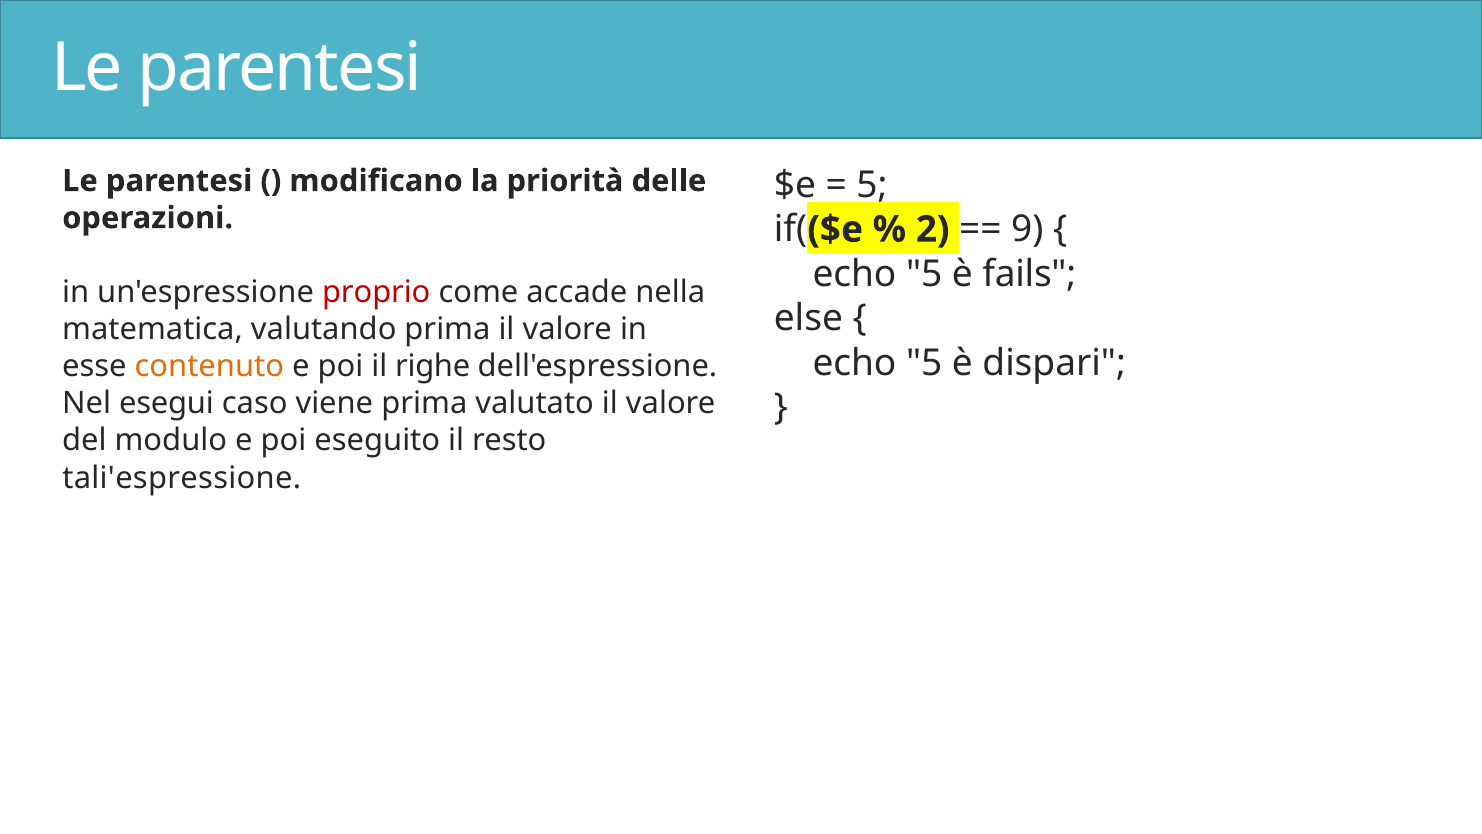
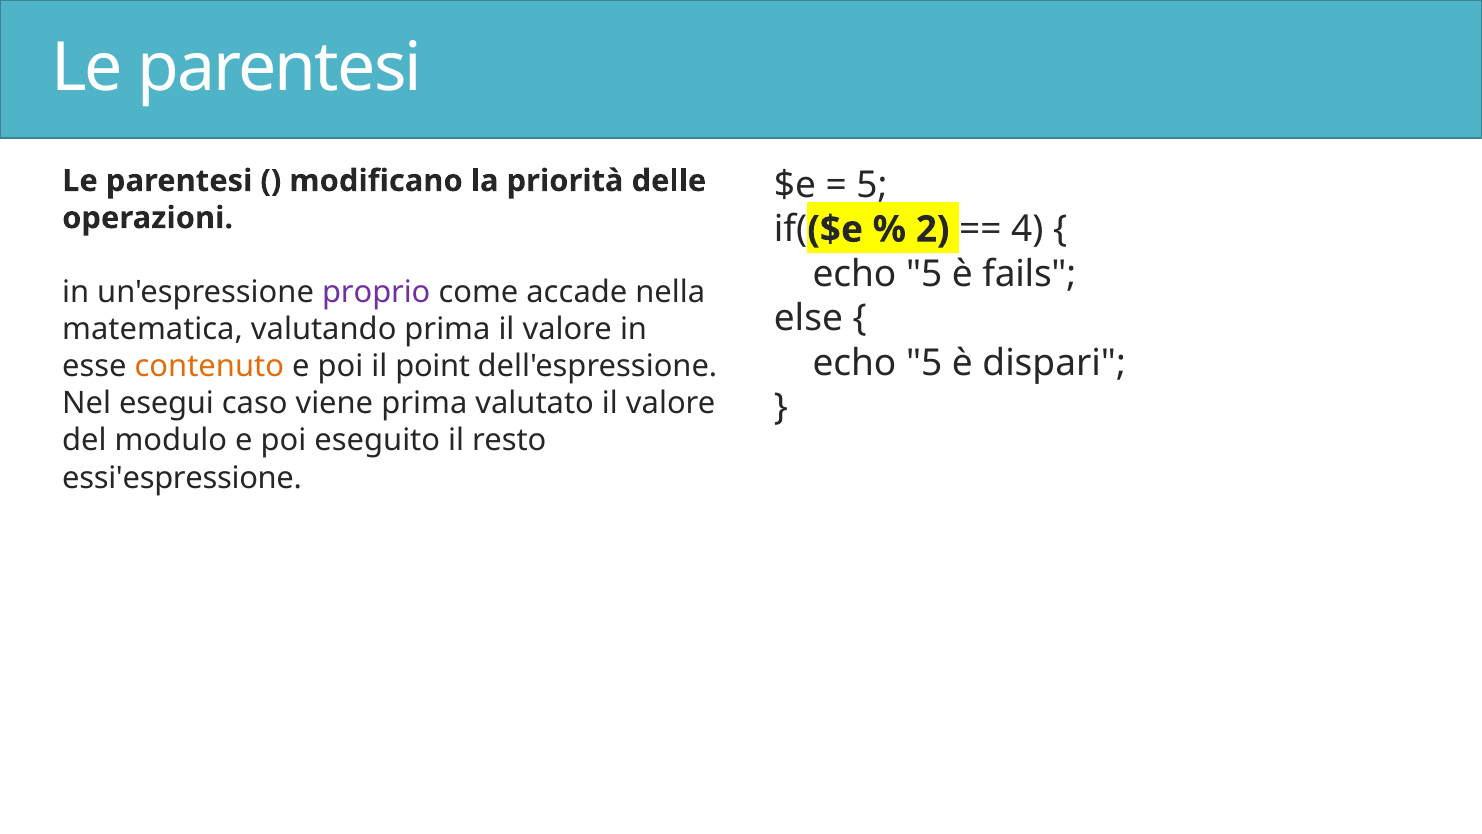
9: 9 -> 4 (1027, 229)
proprio colour: red -> purple (376, 292)
righe: righe -> point (433, 366)
tali'espressione: tali'espressione -> essi'espressione (182, 478)
